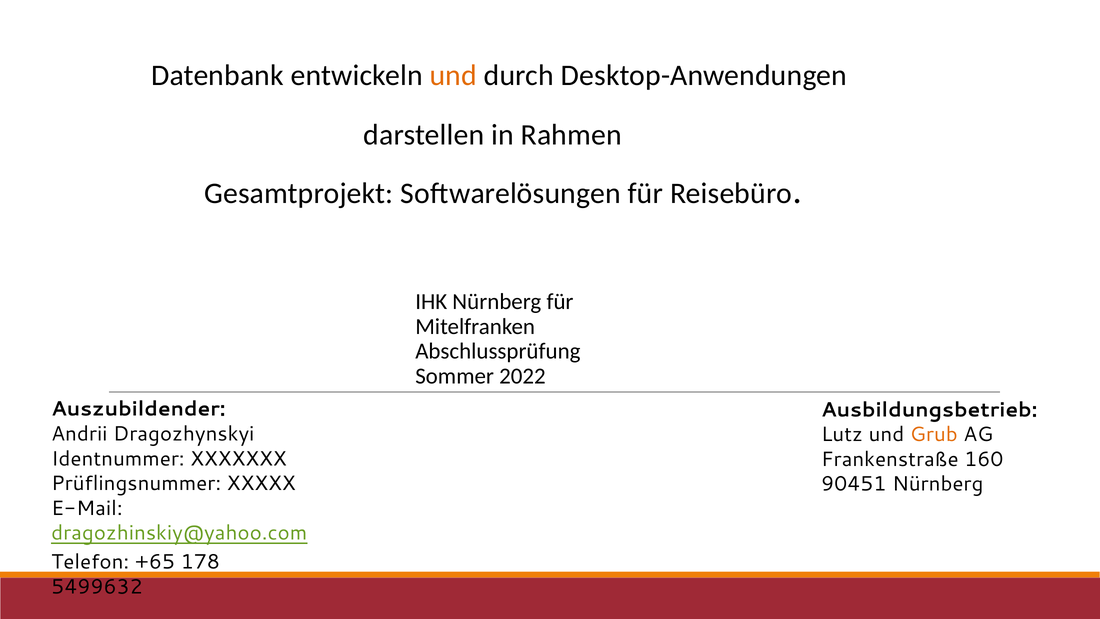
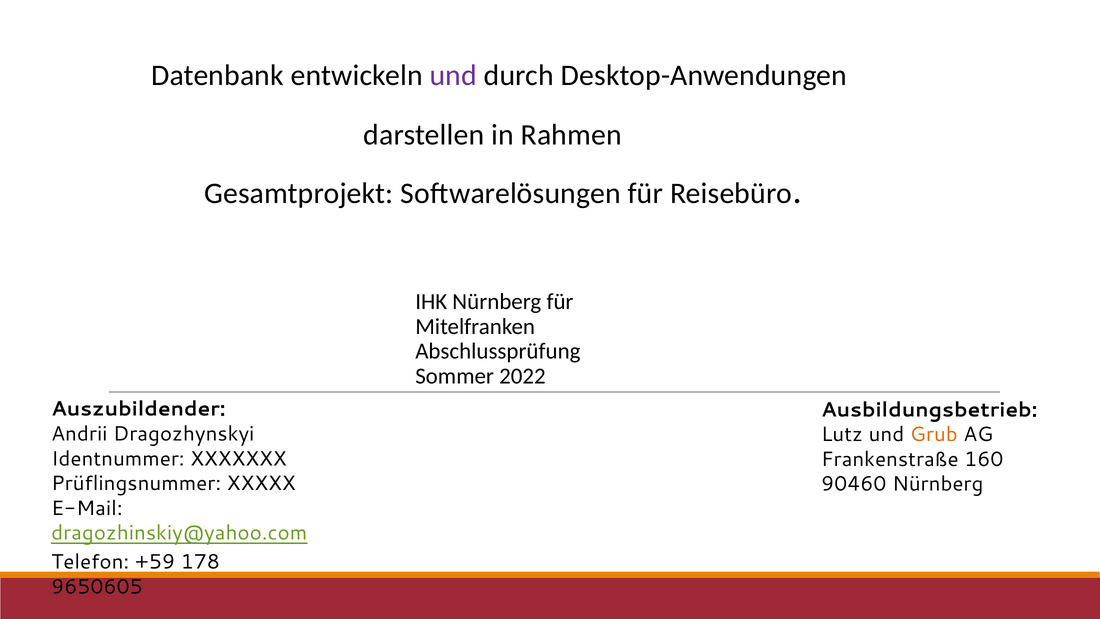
und colour: orange -> purple (453, 75)
90451: 90451 -> 90460 (854, 484)
+65: +65 -> +59 (155, 562)
5499632: 5499632 -> 9650605 (97, 587)
